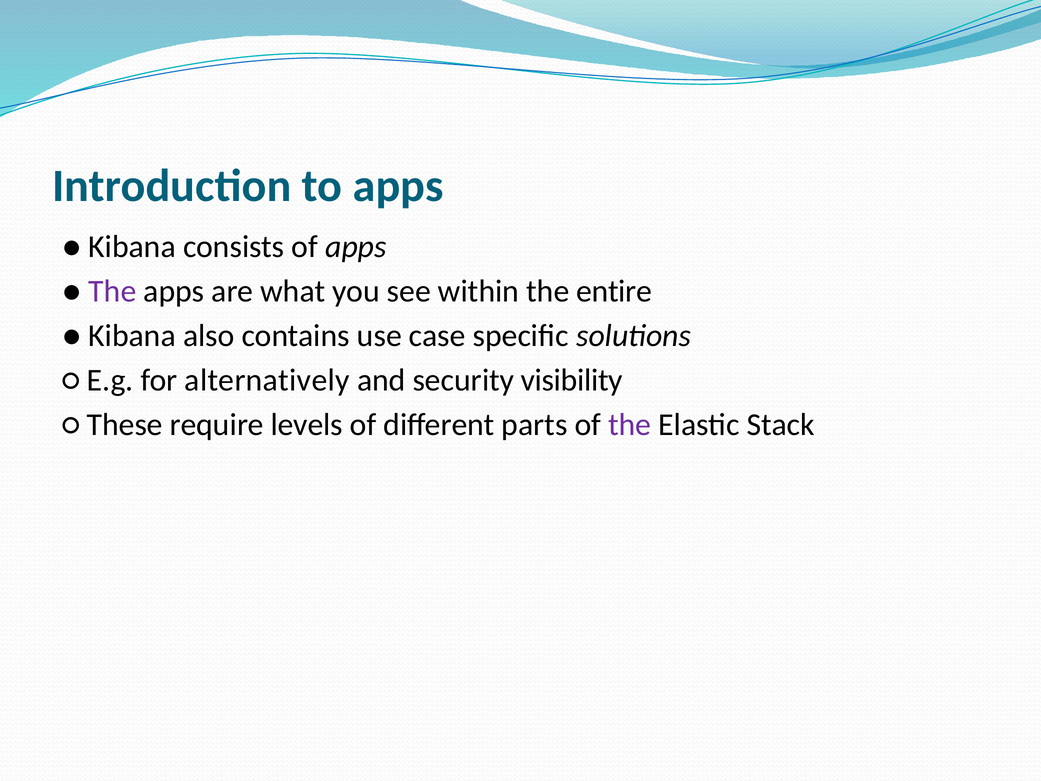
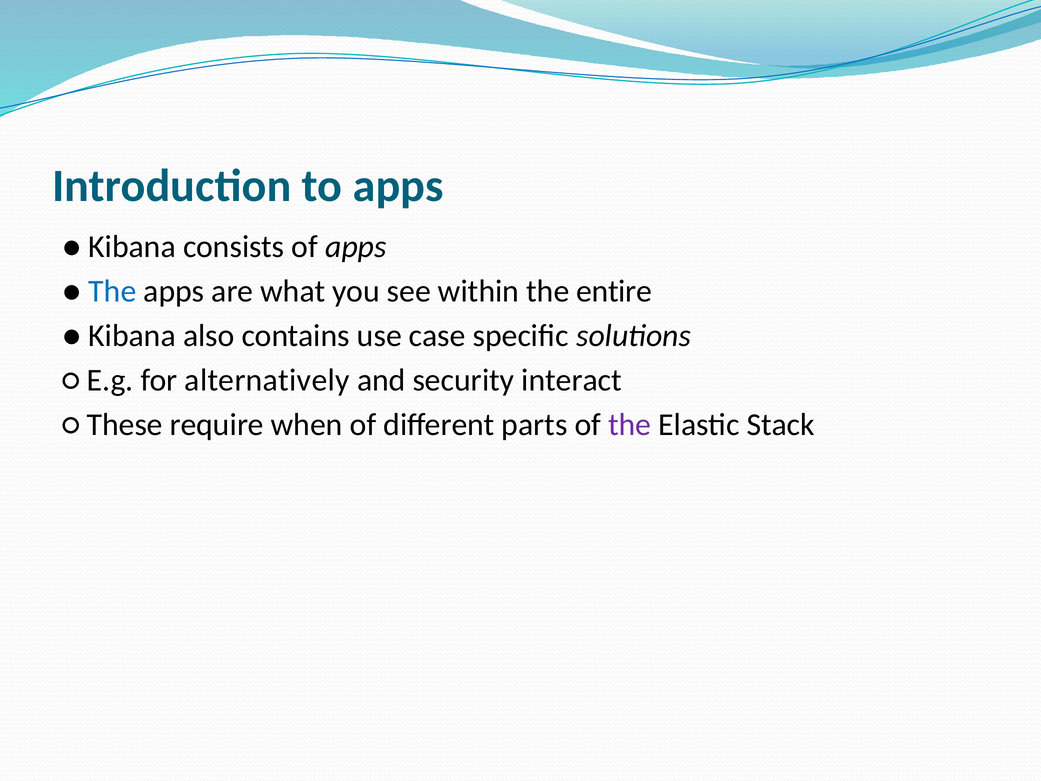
The colour: purple -> blue (112, 291)
visibility: visibility -> interact (572, 380)
levels: levels -> when (307, 425)
